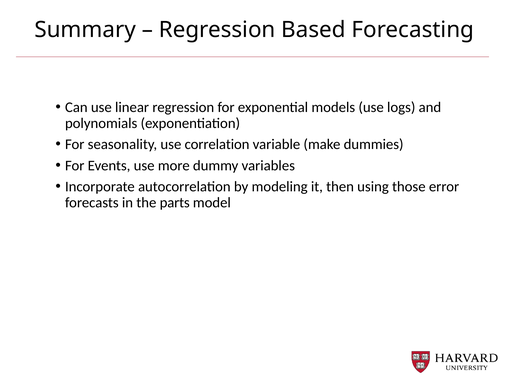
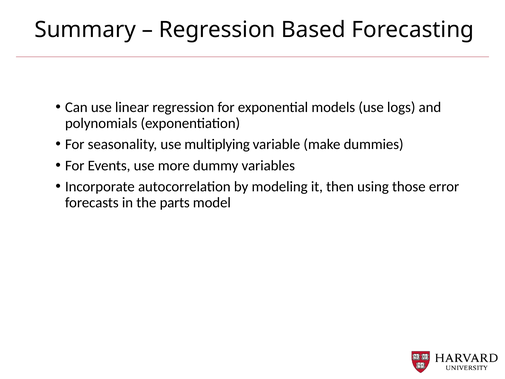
correlation: correlation -> multiplying (217, 144)
